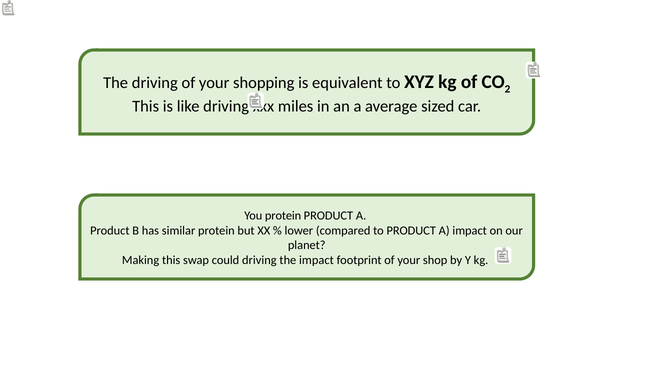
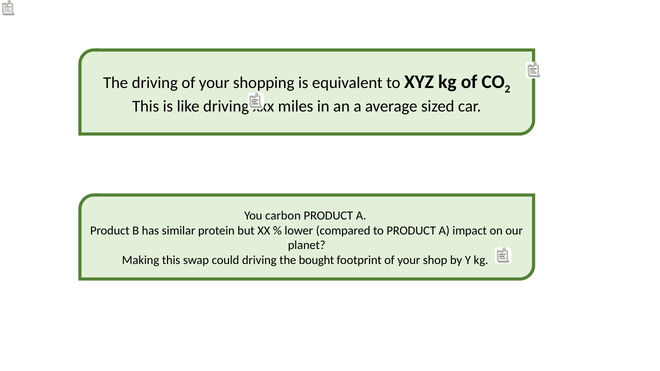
You protein: protein -> carbon (283, 216)
the impact: impact -> bought (317, 260)
